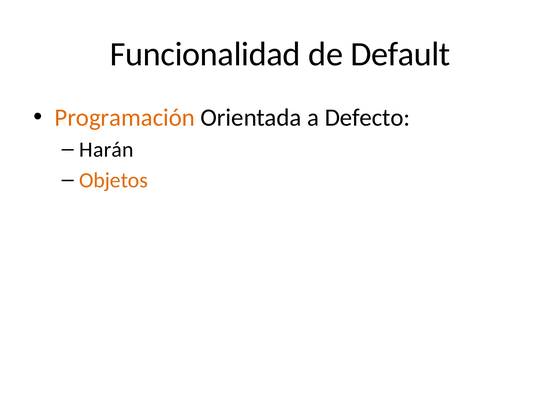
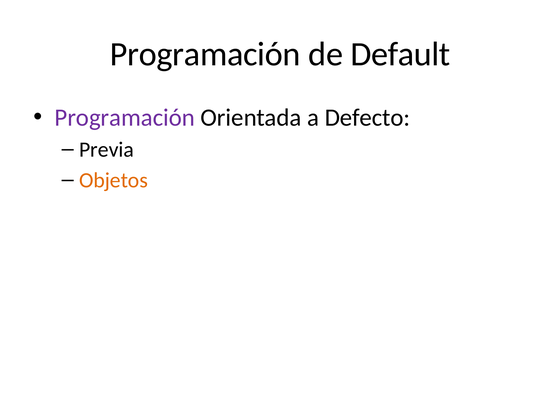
Funcionalidad: Funcionalidad -> Programación (205, 54)
Programación colour: orange -> purple (125, 117)
Harán: Harán -> Previa (107, 150)
